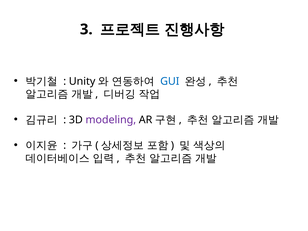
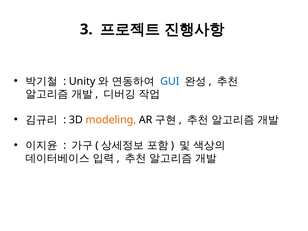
modeling colour: purple -> orange (111, 120)
